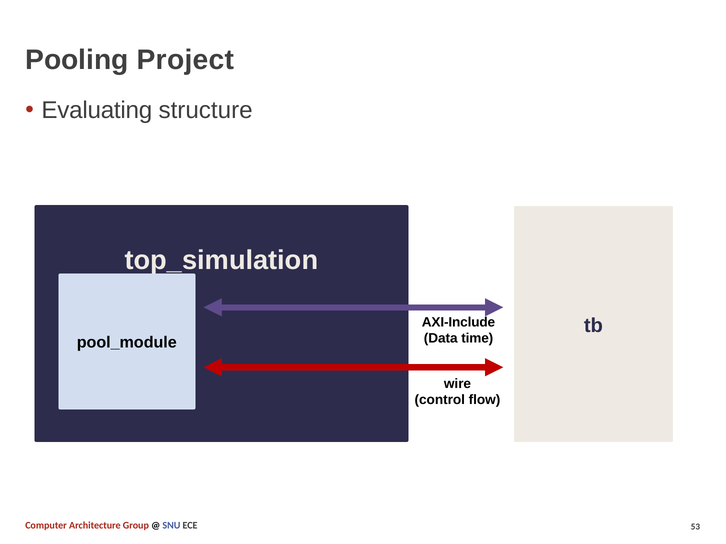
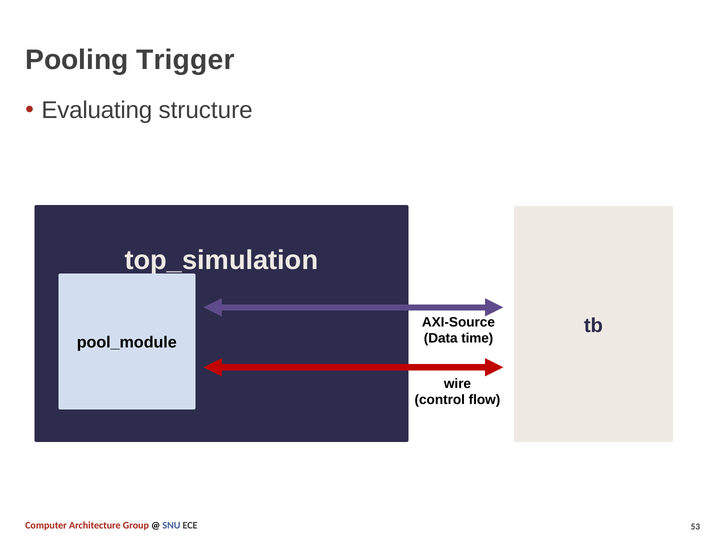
Project: Project -> Trigger (185, 60)
AXI-Include: AXI-Include -> AXI-Source (458, 322)
